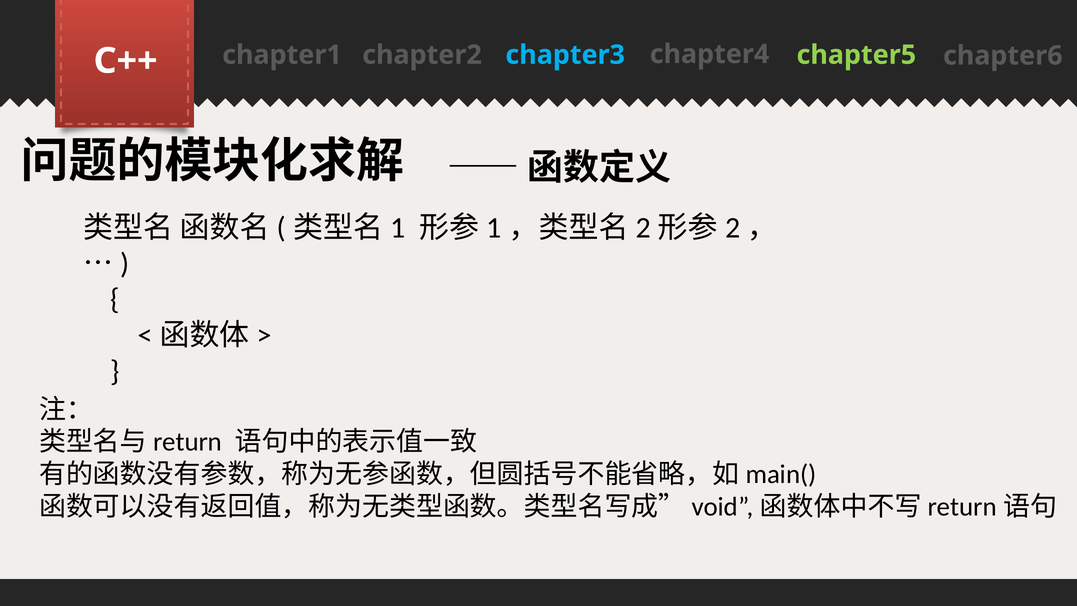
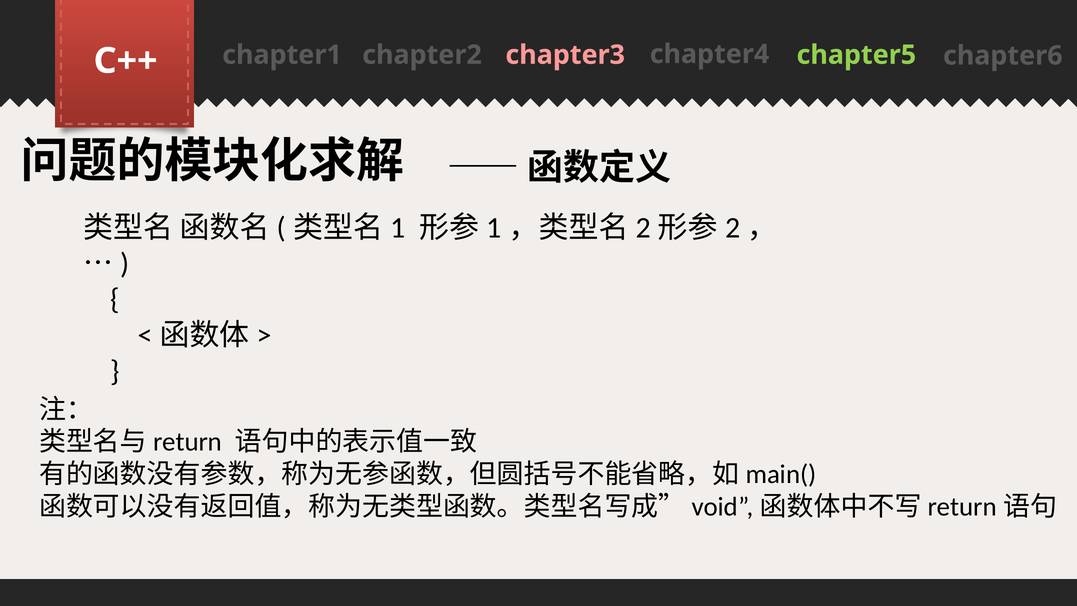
chapter3 colour: light blue -> pink (565, 55)
